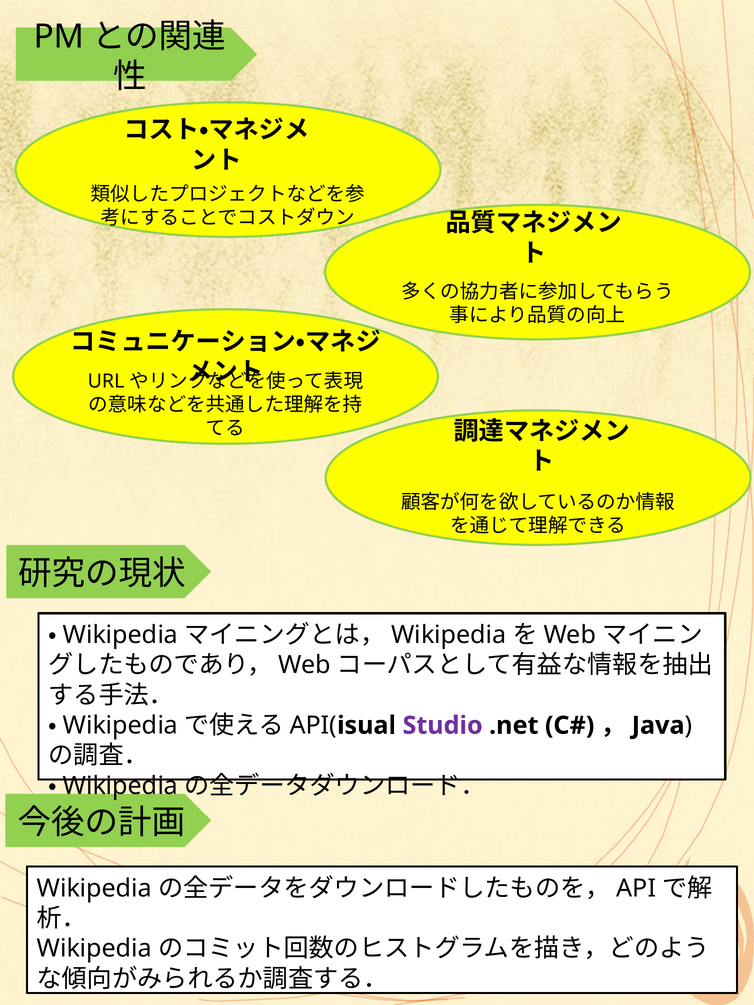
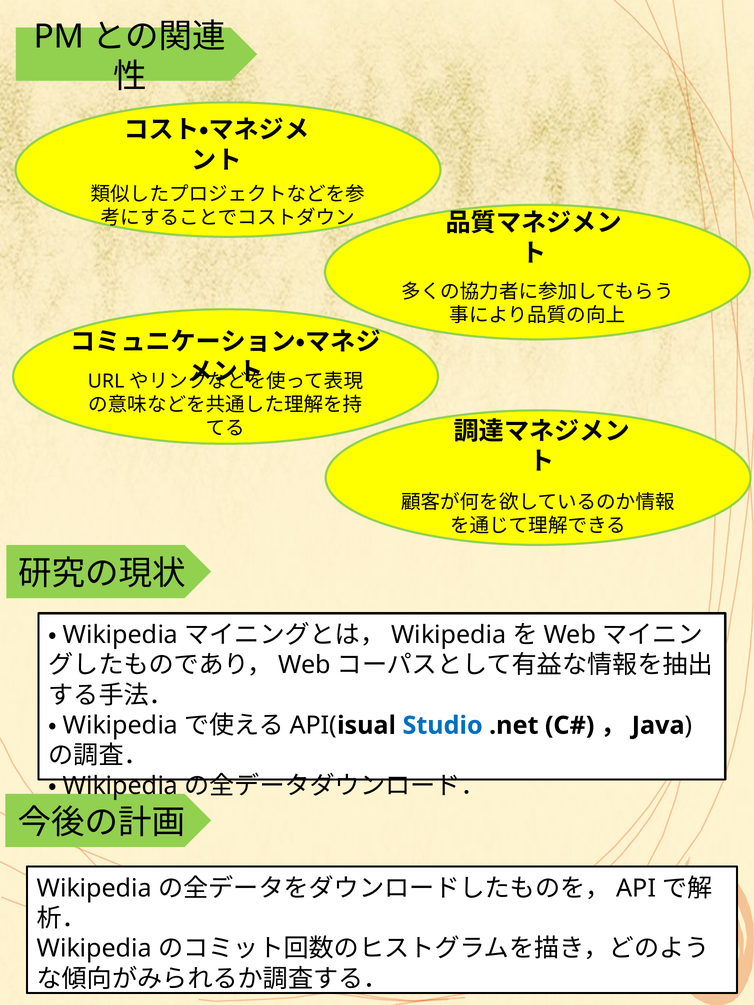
Studio colour: purple -> blue (443, 726)
